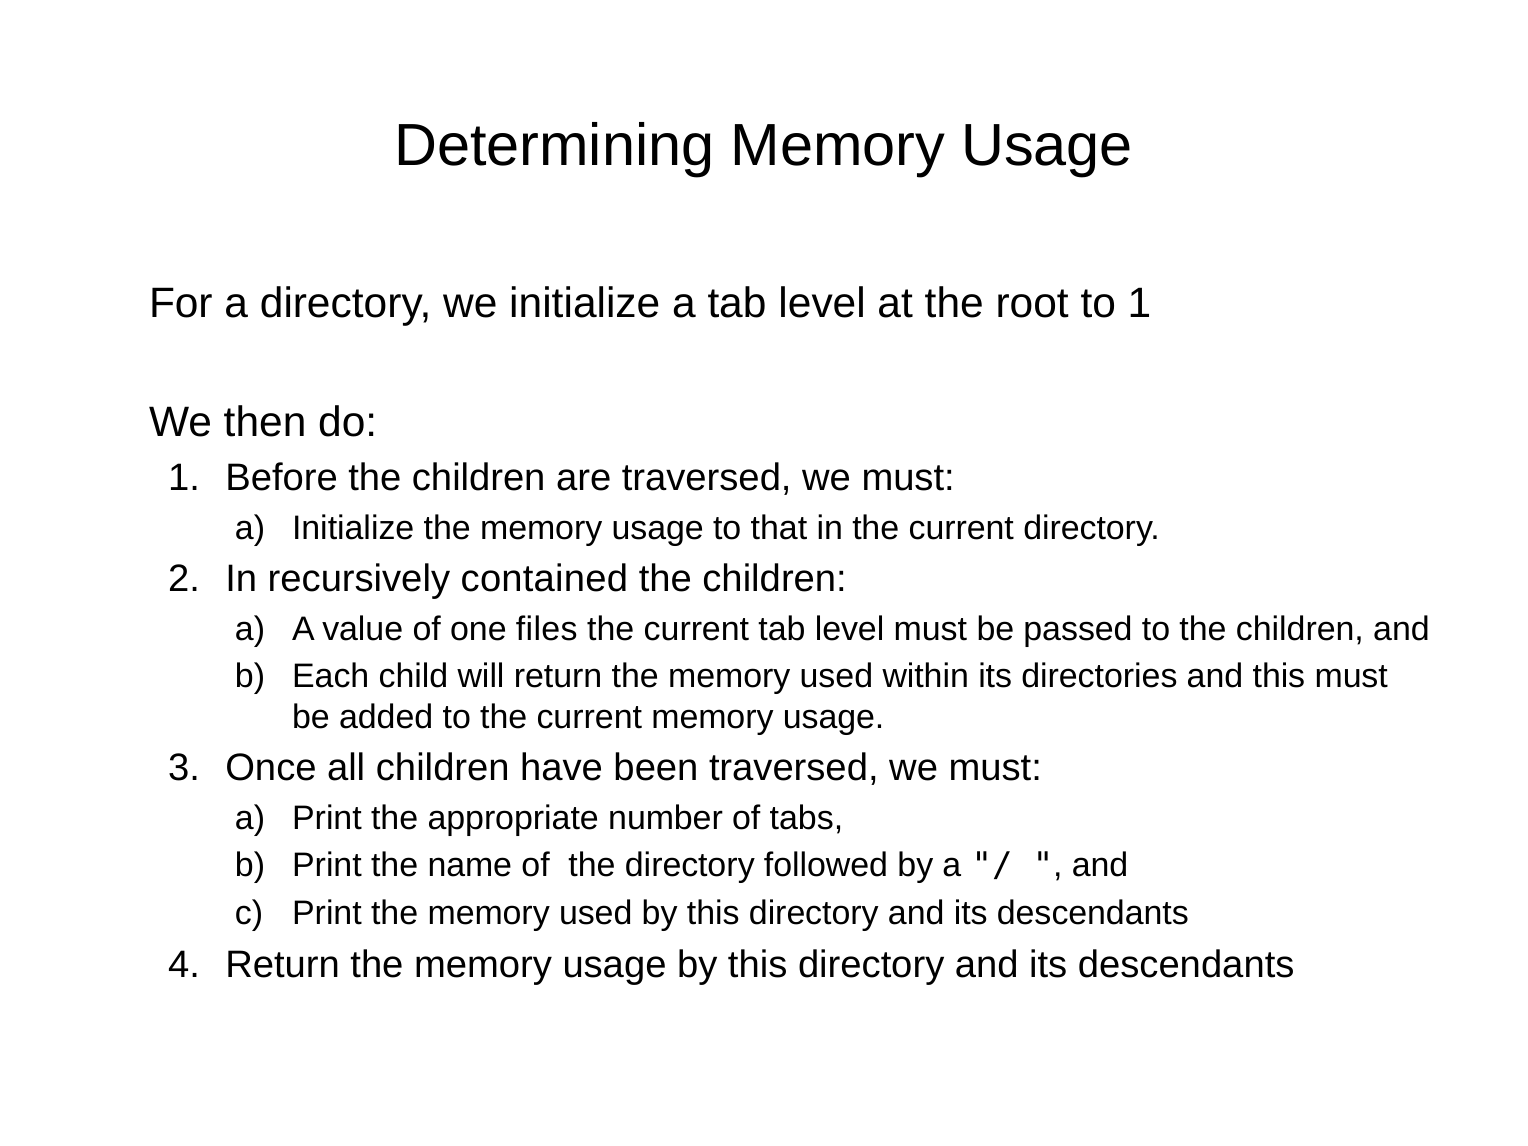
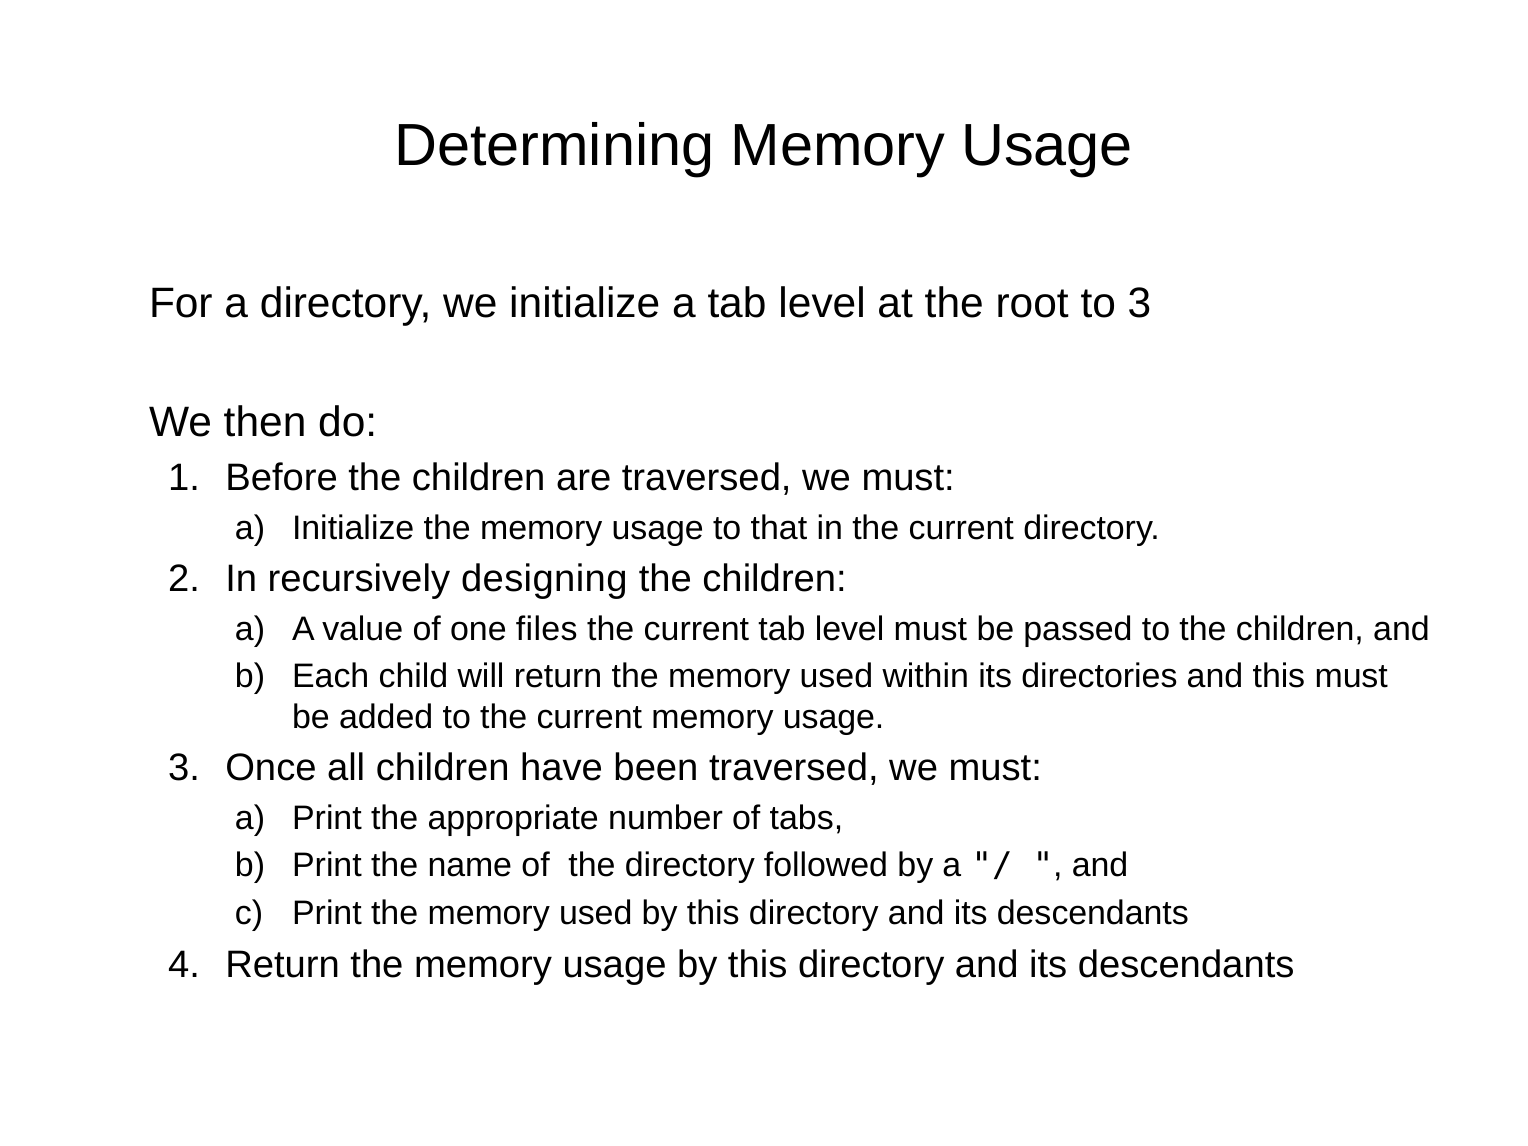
to 1: 1 -> 3 (1139, 303)
contained: contained -> designing (544, 579)
